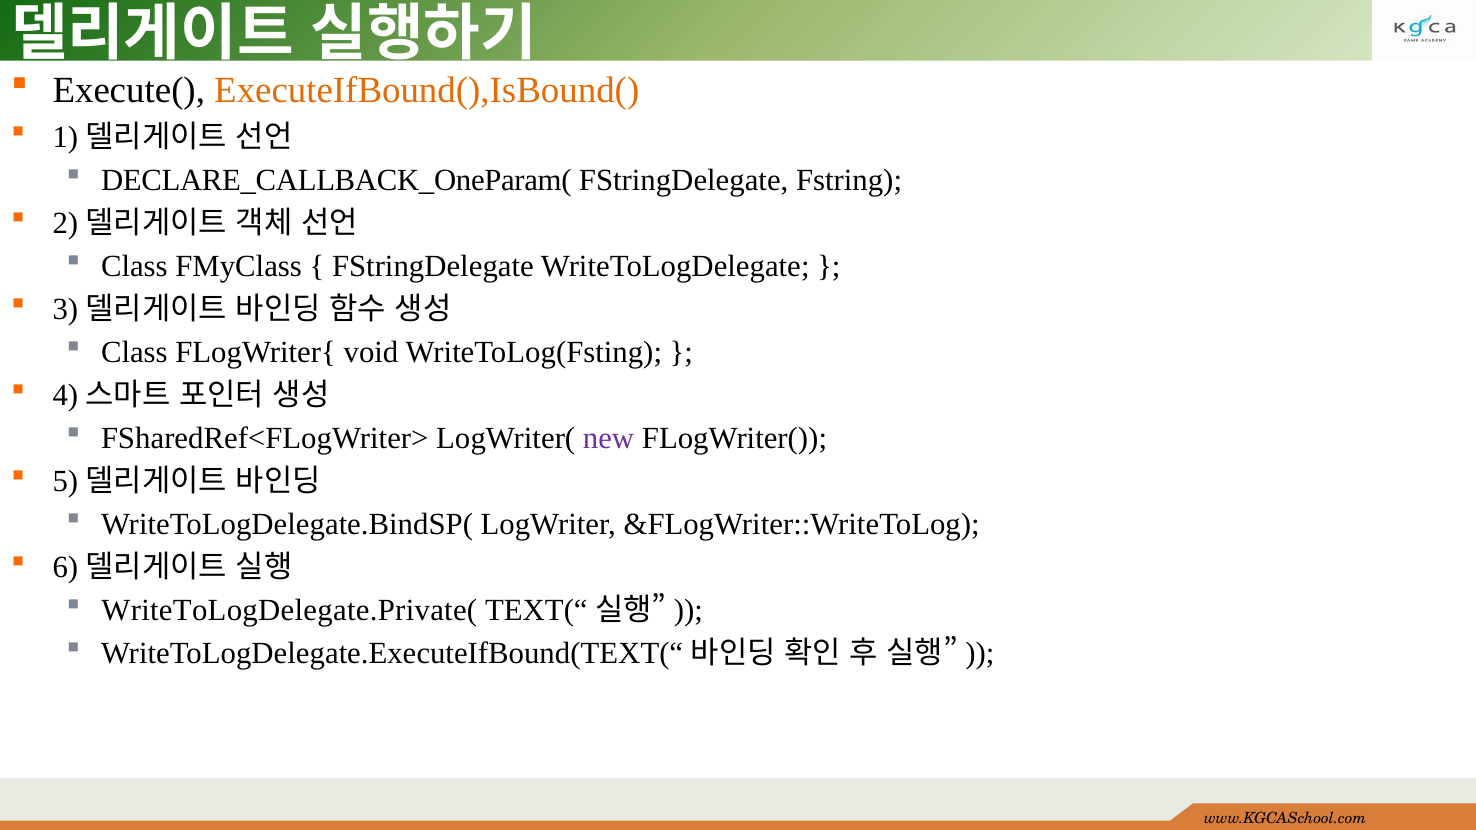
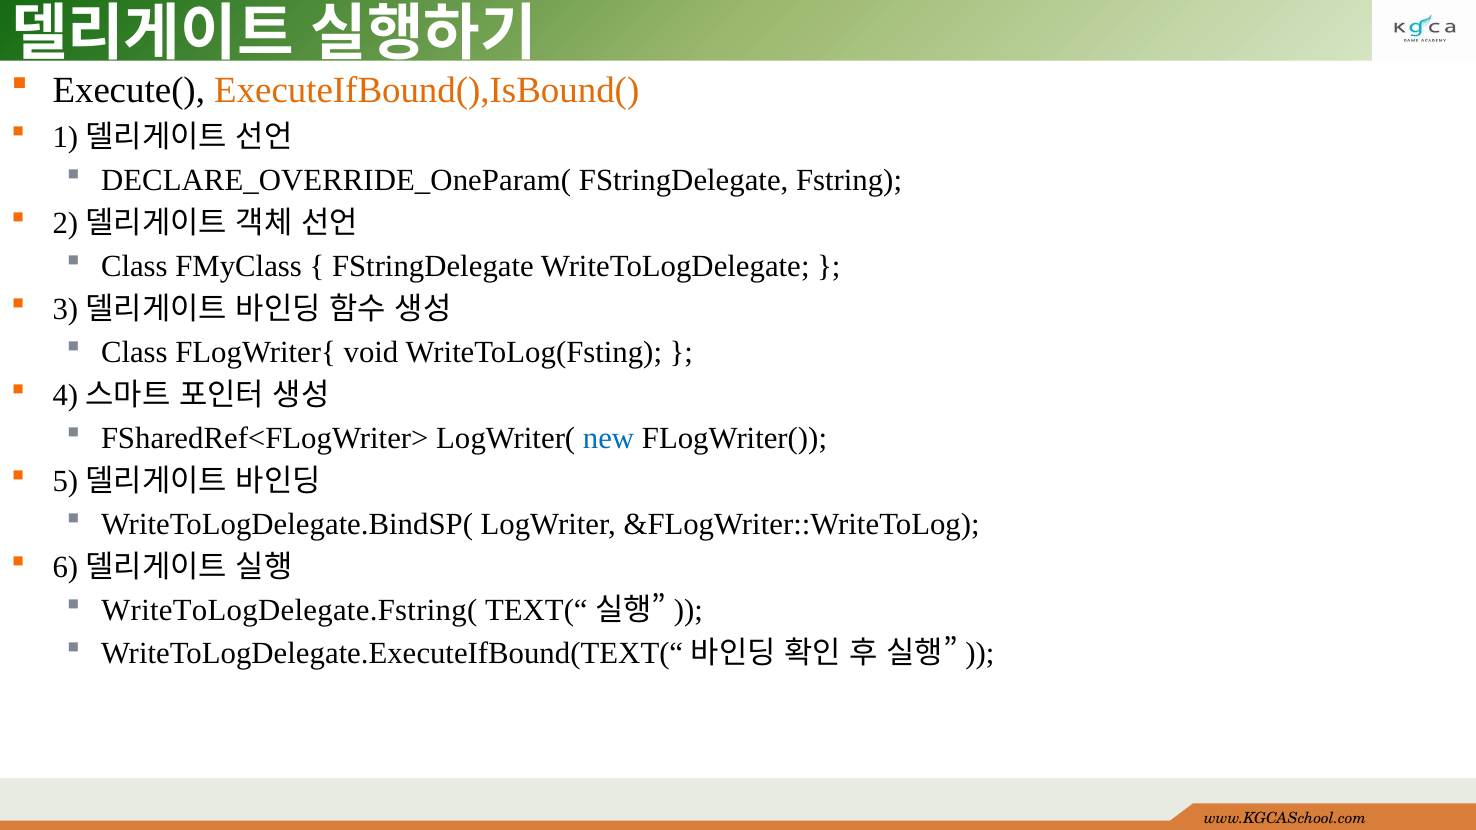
DECLARE_CALLBACK_OneParam(: DECLARE_CALLBACK_OneParam( -> DECLARE_OVERRIDE_OneParam( (336, 180)
new colour: purple -> blue (609, 439)
WriteToLogDelegate.Private(: WriteToLogDelegate.Private( -> WriteToLogDelegate.Fstring( (289, 611)
